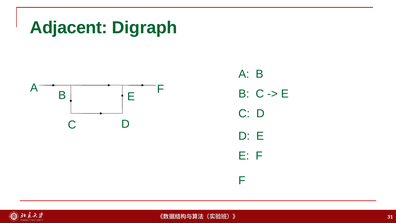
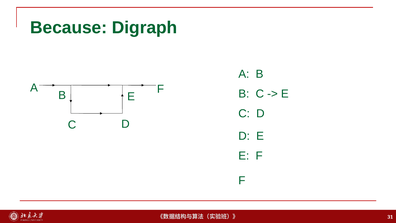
Adjacent: Adjacent -> Because (69, 28)
